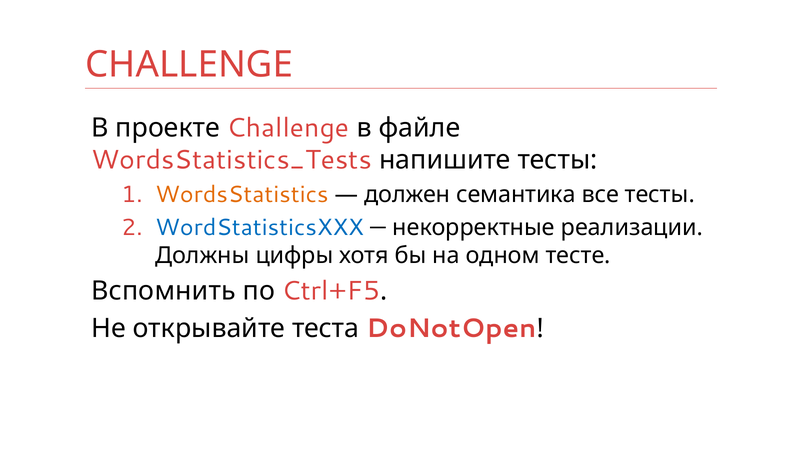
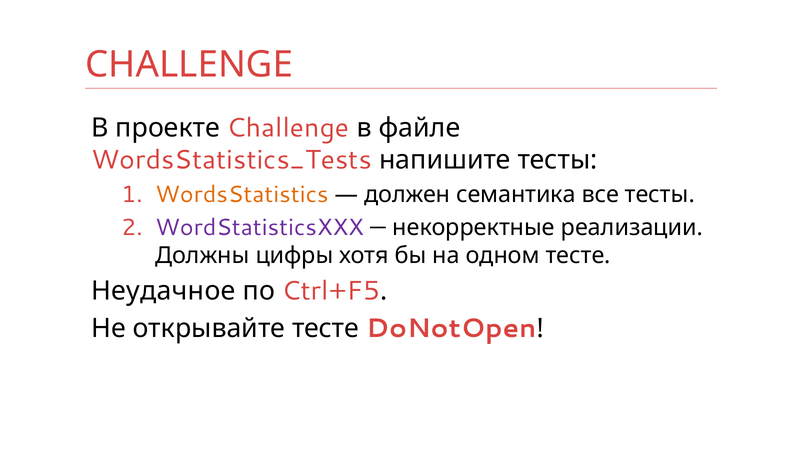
WordStatisticsXXX colour: blue -> purple (259, 227)
Вспомнить: Вспомнить -> Неудачное (163, 291)
открывайте теста: теста -> тесте (326, 329)
